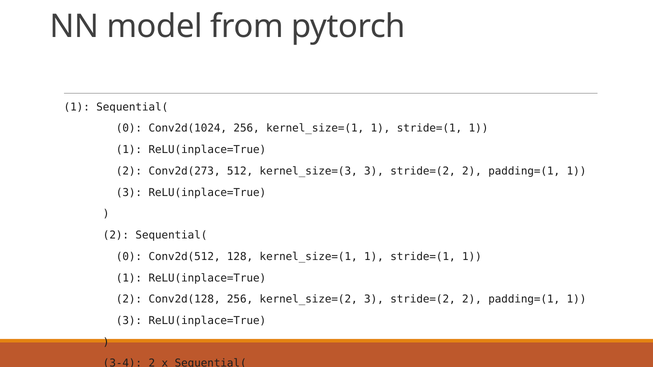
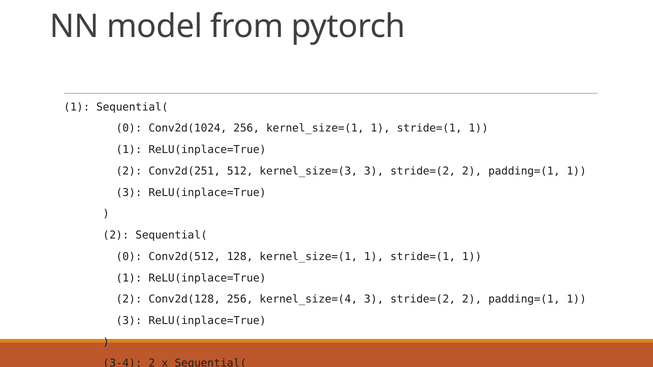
Conv2d(273: Conv2d(273 -> Conv2d(251 (184, 171)
kernel_size=(2: kernel_size=(2 -> kernel_size=(4 (309, 300)
